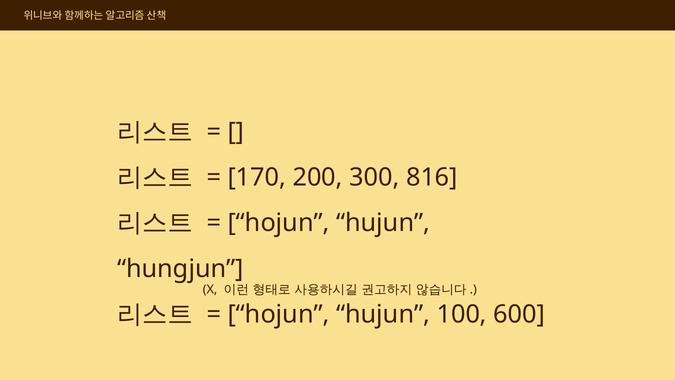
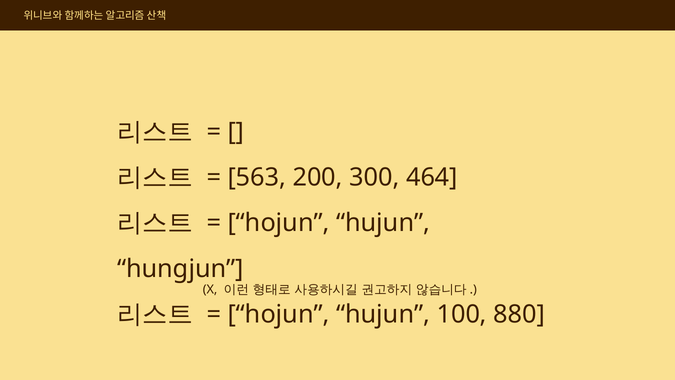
170: 170 -> 563 (257, 177)
816: 816 -> 464 (432, 177)
600: 600 -> 880 (519, 314)
